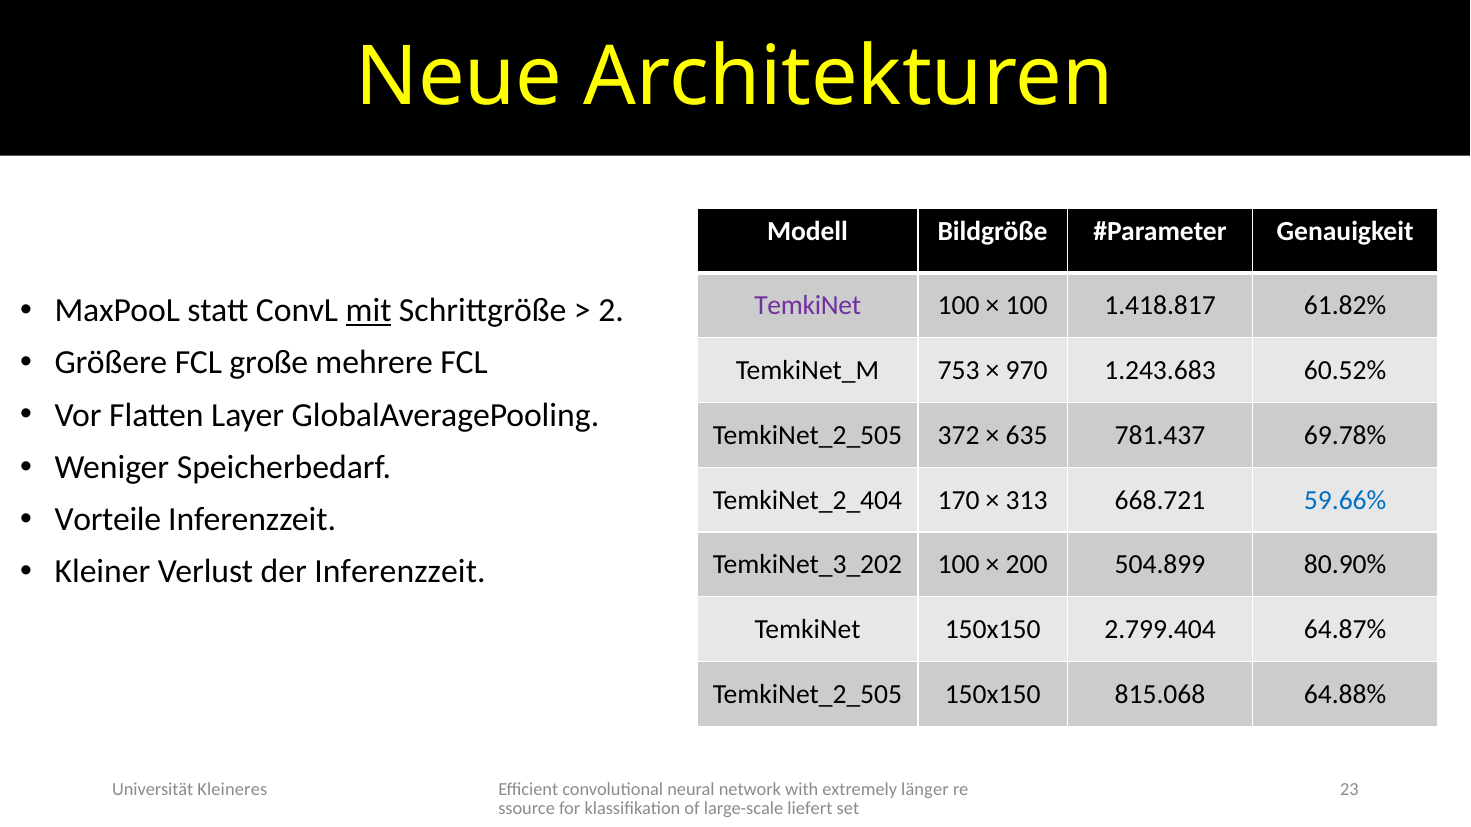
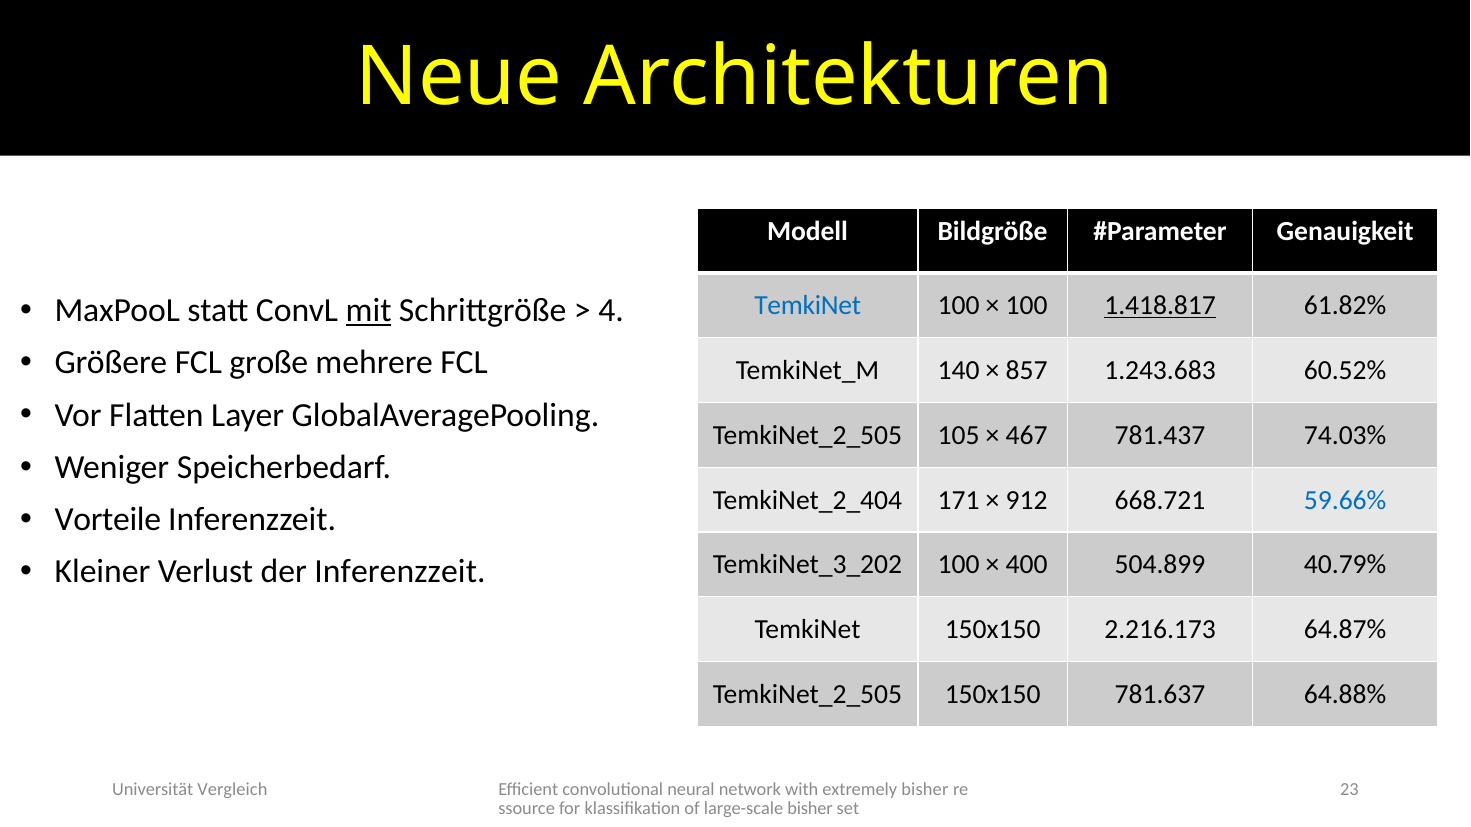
2: 2 -> 4 (611, 311)
TemkiNet colour: purple -> blue (808, 306)
1.418.817 underline: none -> present (1160, 306)
753: 753 -> 140 (959, 371)
970: 970 -> 857 (1027, 371)
372: 372 -> 105 (959, 435)
635: 635 -> 467 (1027, 435)
69.78%: 69.78% -> 74.03% (1345, 435)
170: 170 -> 171 (959, 500)
313: 313 -> 912 (1027, 500)
200: 200 -> 400 (1027, 565)
80.90%: 80.90% -> 40.79% (1345, 565)
2.799.404: 2.799.404 -> 2.216.173 (1160, 630)
815.068: 815.068 -> 781.637 (1160, 695)
extremely länger: länger -> bisher (925, 790)
Kleineres: Kleineres -> Vergleich (232, 790)
large-scale liefert: liefert -> bisher (810, 808)
